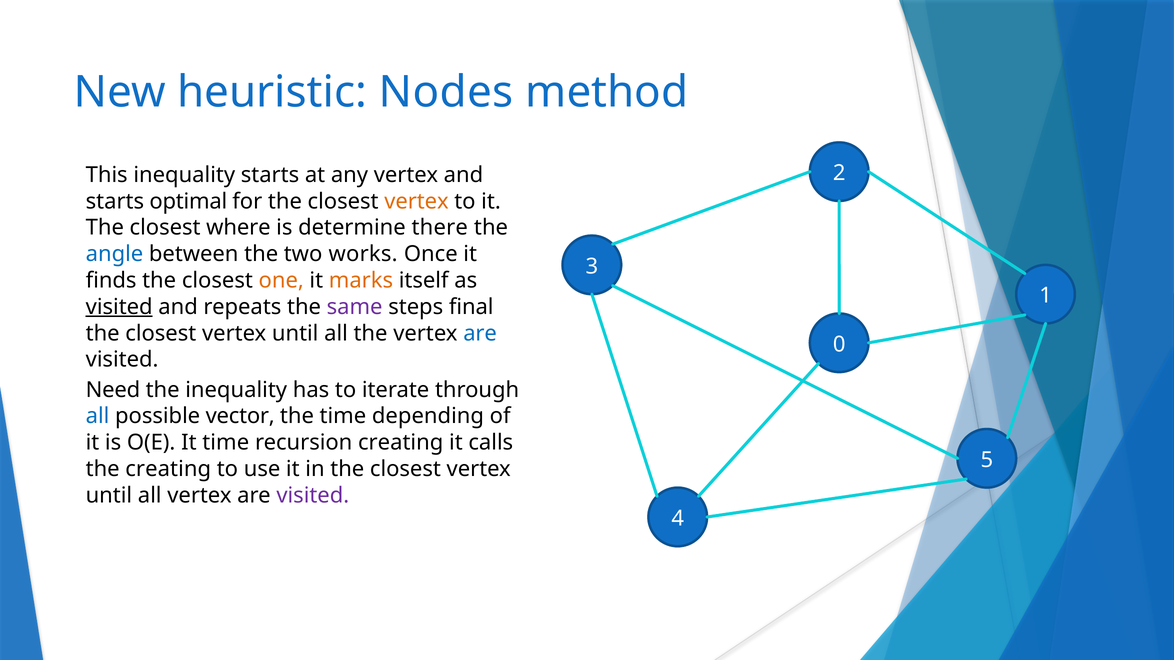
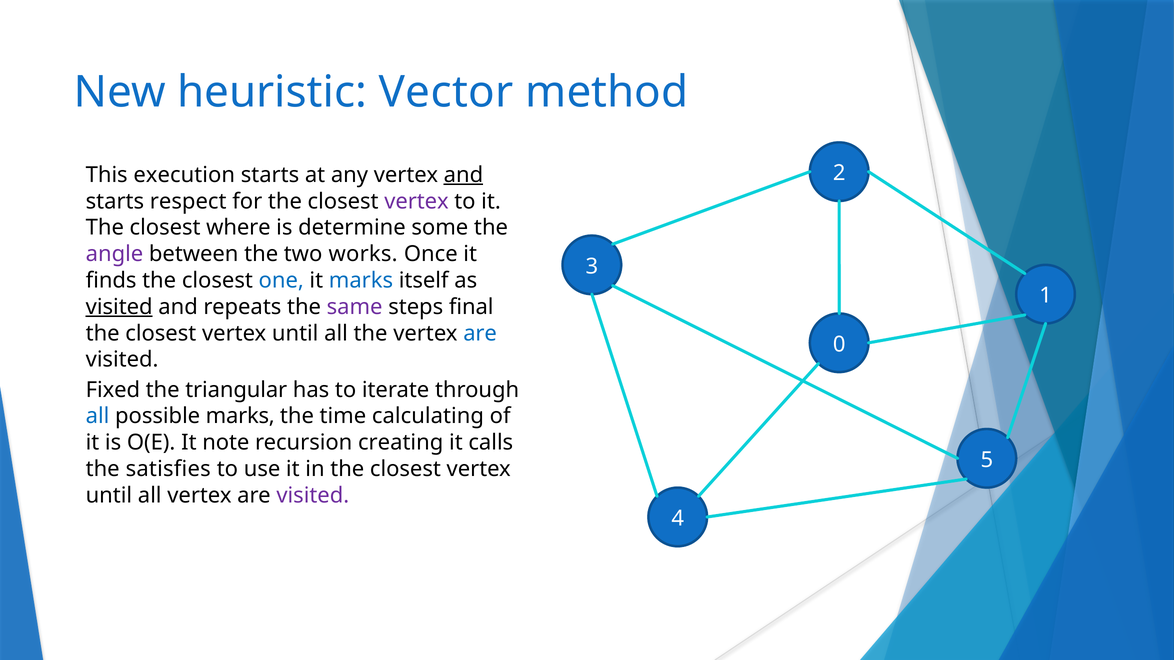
Nodes: Nodes -> Vector (446, 93)
This inequality: inequality -> execution (184, 175)
and underline: none -> present (463, 175)
optimal: optimal -> respect (188, 201)
vertex colour: orange -> purple (416, 201)
there: there -> some (440, 228)
angle colour: blue -> purple (114, 254)
one colour: orange -> blue (281, 281)
marks colour: orange -> blue (361, 281)
Need: Need -> Fixed (113, 390)
the inequality: inequality -> triangular (236, 390)
possible vector: vector -> marks (240, 416)
depending: depending -> calculating (428, 416)
It time: time -> note (226, 443)
the creating: creating -> satisfies (168, 469)
